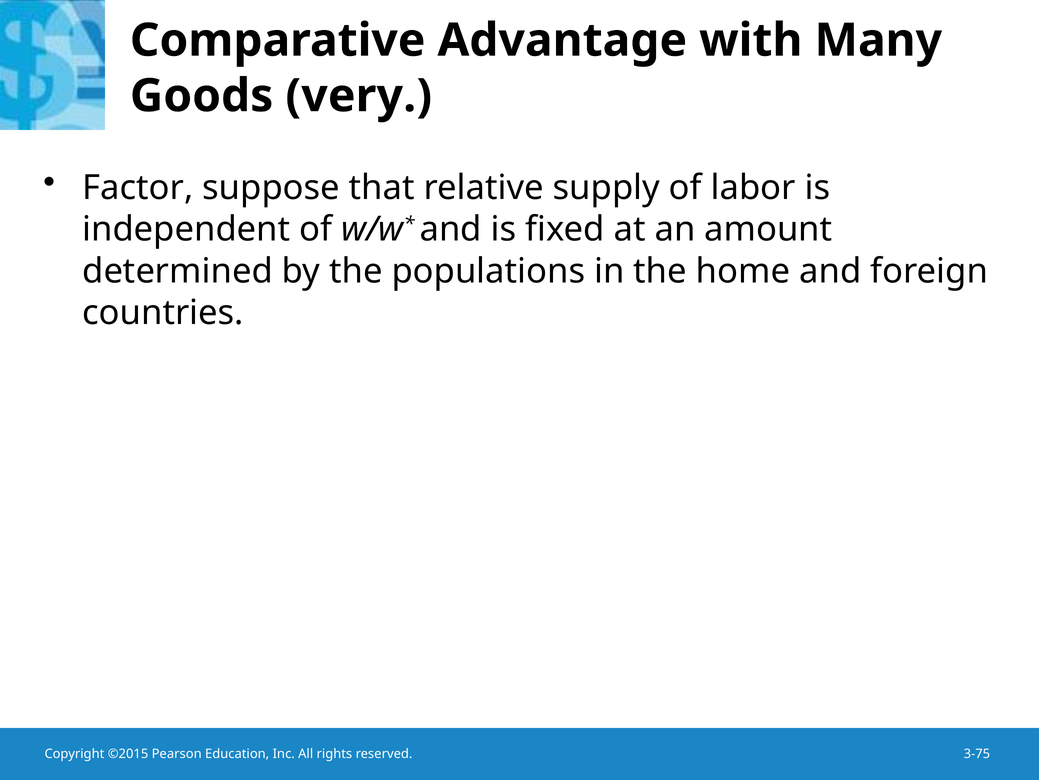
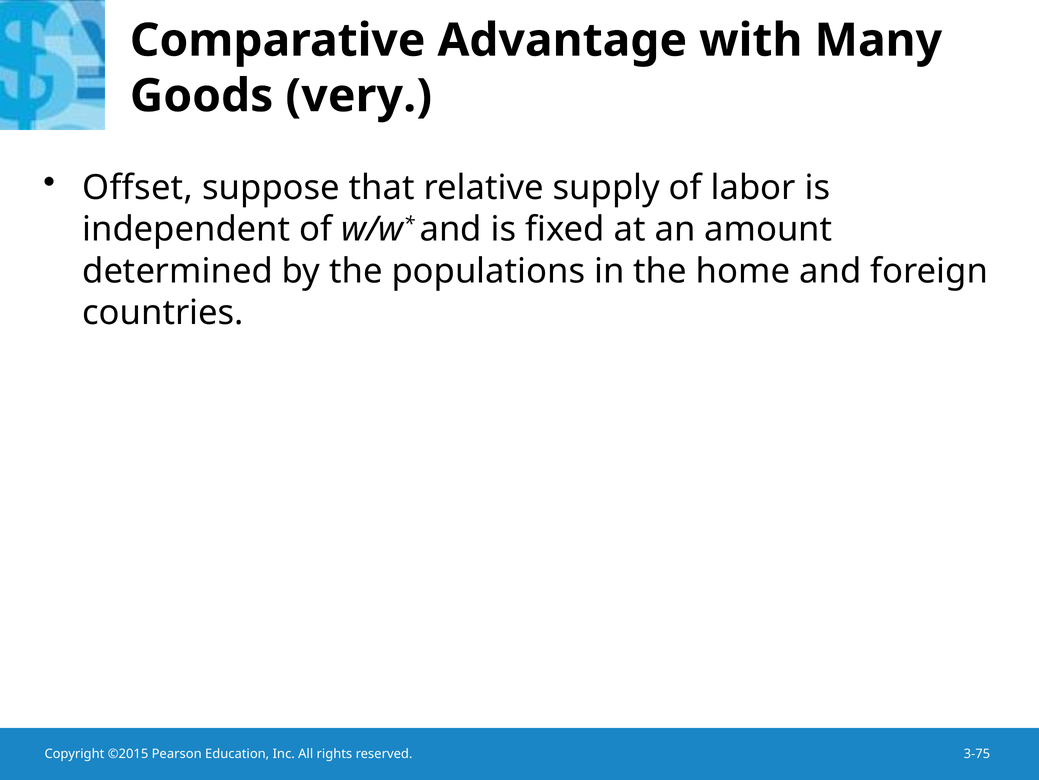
Factor: Factor -> Offset (138, 188)
